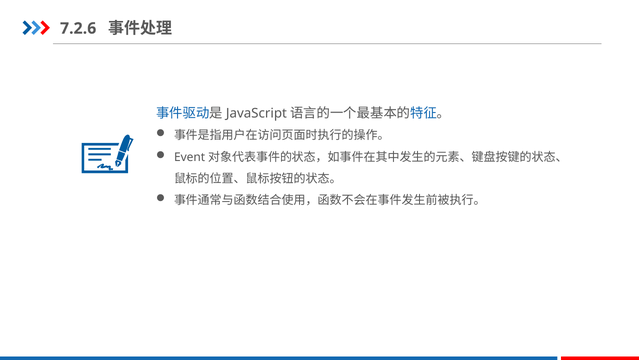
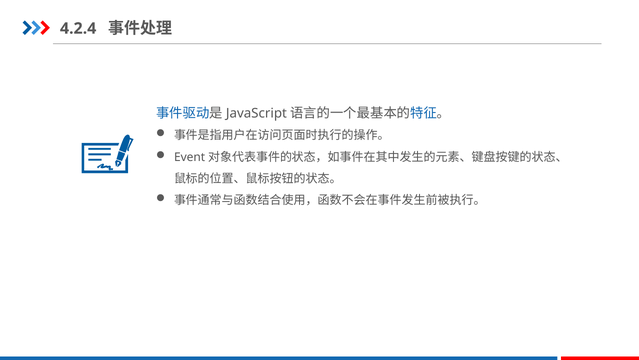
7.2.6: 7.2.6 -> 4.2.4 (78, 28)
